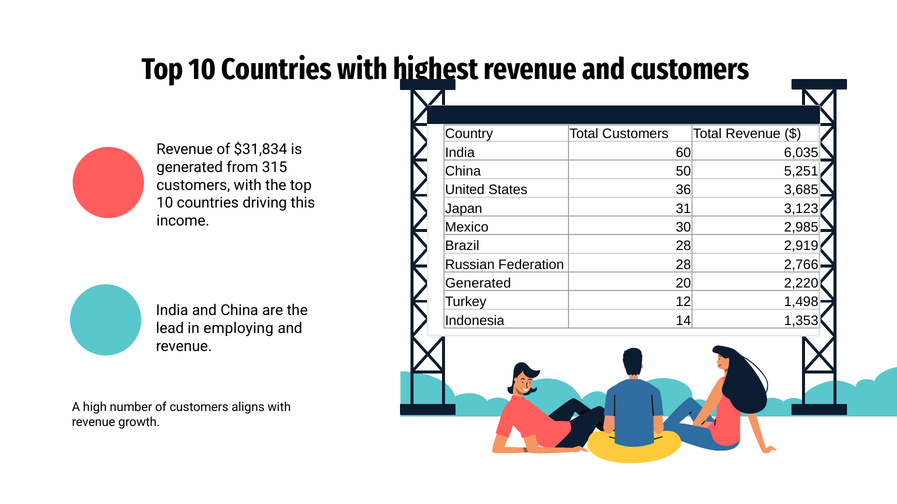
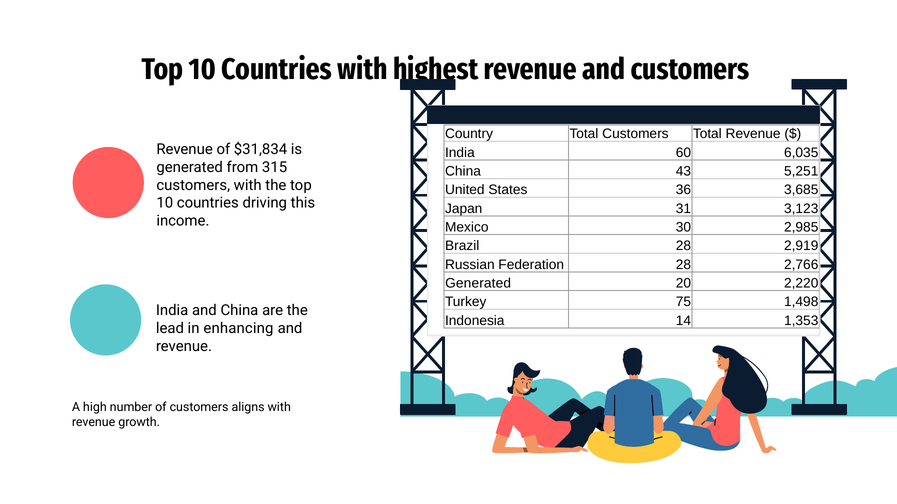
50: 50 -> 43 (683, 171)
12: 12 -> 75 (683, 302)
employing: employing -> enhancing (238, 329)
